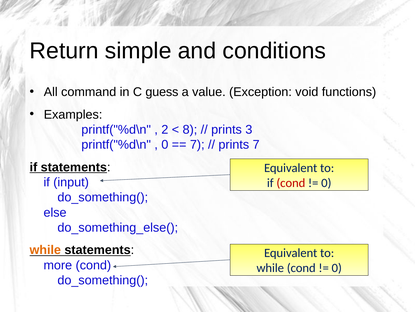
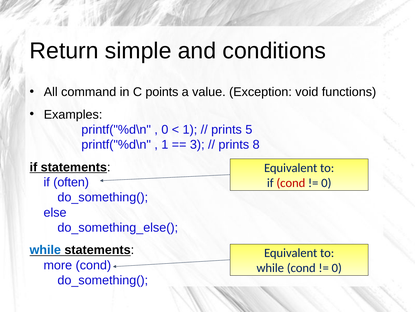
guess: guess -> points (162, 92)
2: 2 -> 0 (165, 129)
8: 8 -> 1 (190, 129)
3: 3 -> 5 (249, 129)
0: 0 -> 1 (165, 144)
7: 7 -> 3 (197, 144)
prints 7: 7 -> 8 (256, 144)
input: input -> often (71, 182)
while colour: orange -> blue (45, 249)
